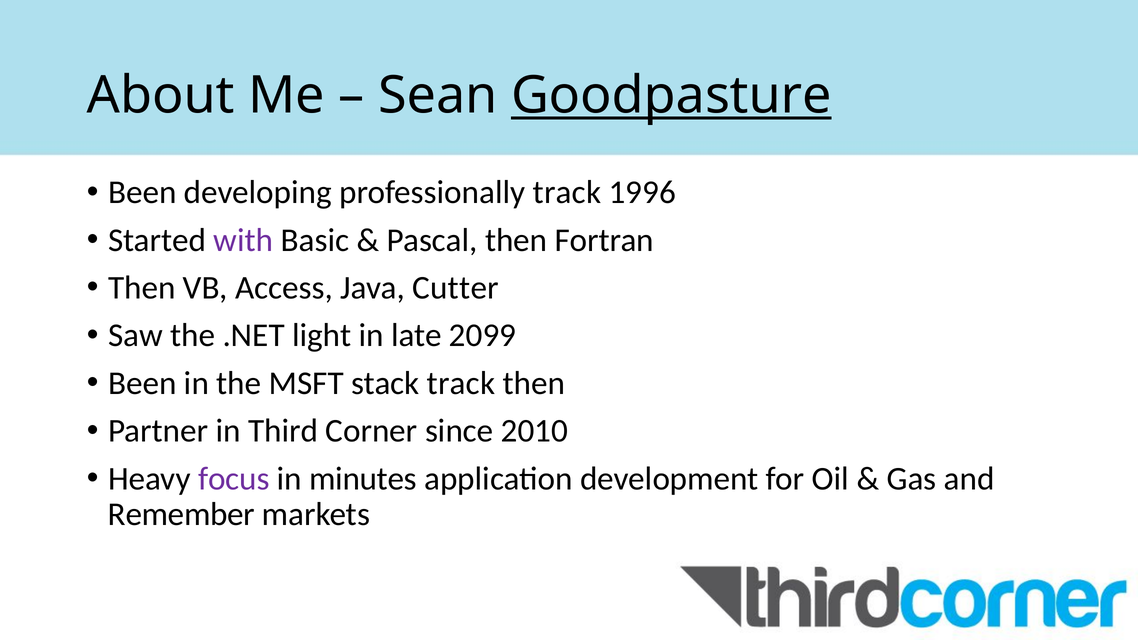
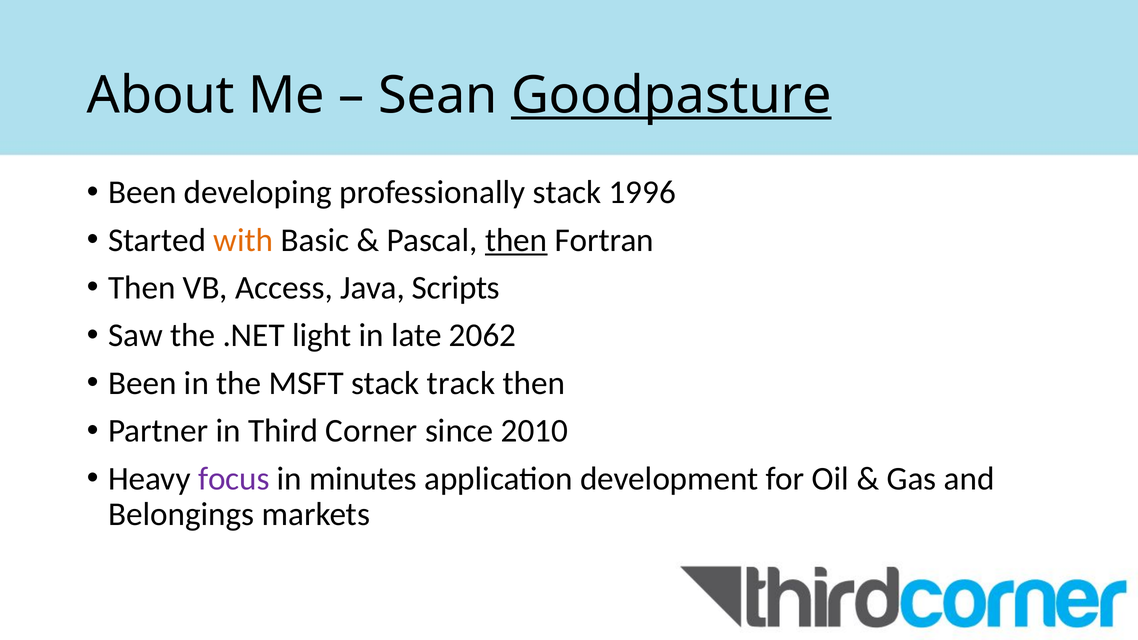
professionally track: track -> stack (567, 192)
with colour: purple -> orange (243, 240)
then underline: none -> present (516, 240)
Cutter: Cutter -> Scripts (456, 288)
2099: 2099 -> 2062 (483, 336)
Remember: Remember -> Belongings (181, 515)
